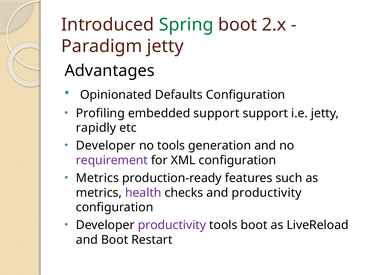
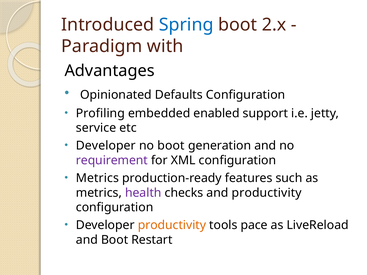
Spring colour: green -> blue (186, 25)
Paradigm jetty: jetty -> with (165, 46)
embedded support: support -> enabled (217, 113)
rapidly: rapidly -> service (96, 128)
no tools: tools -> boot (171, 146)
productivity colour: purple -> orange (172, 225)
tools boot: boot -> pace (254, 225)
